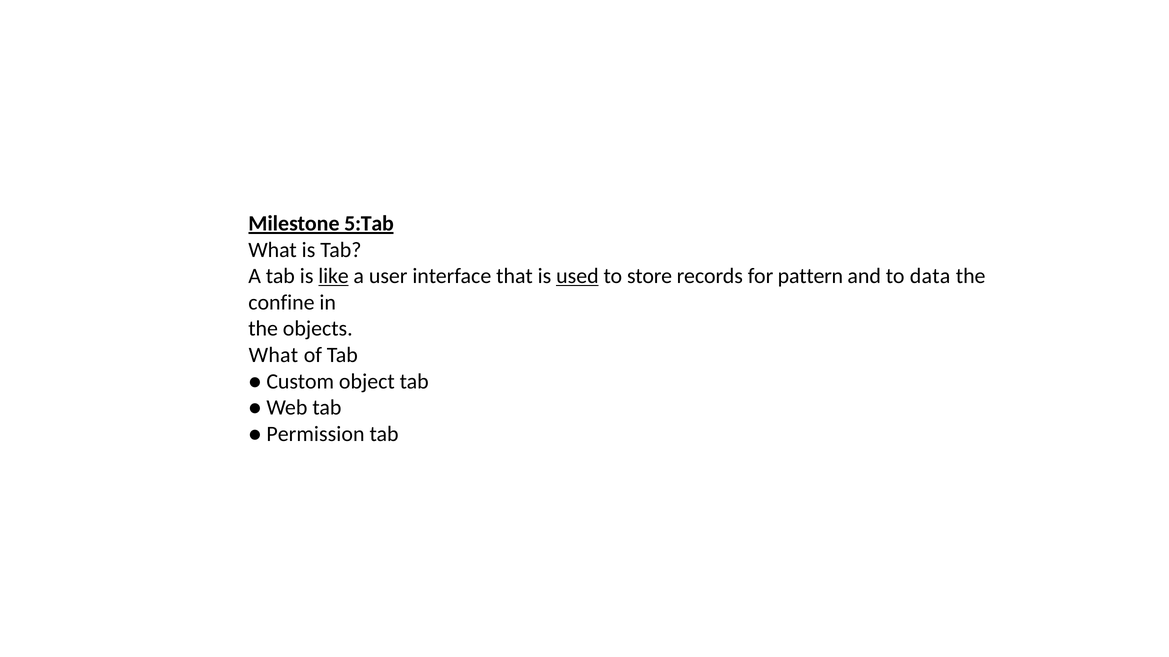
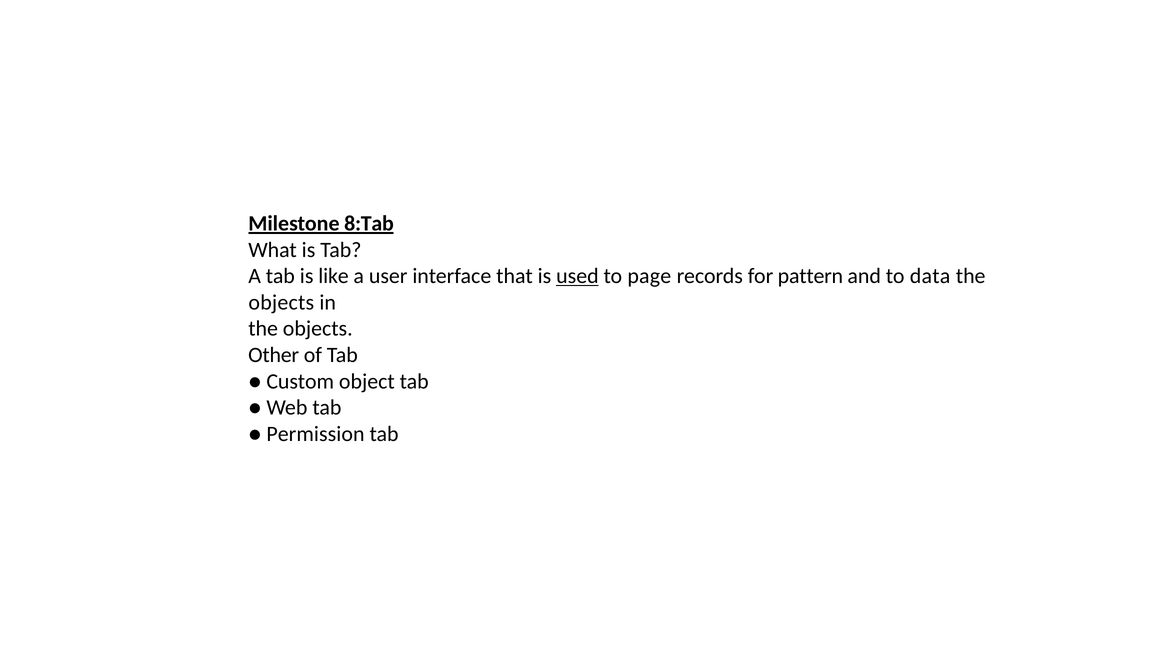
5:Tab: 5:Tab -> 8:Tab (369, 224)
like underline: present -> none (334, 276)
store: store -> page (649, 276)
confine: confine -> objects (281, 303)
What: What -> Other (274, 355)
